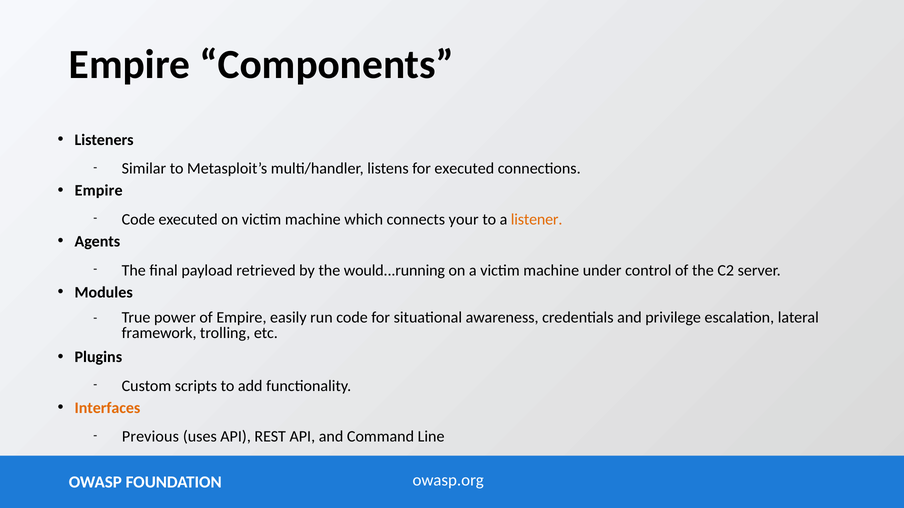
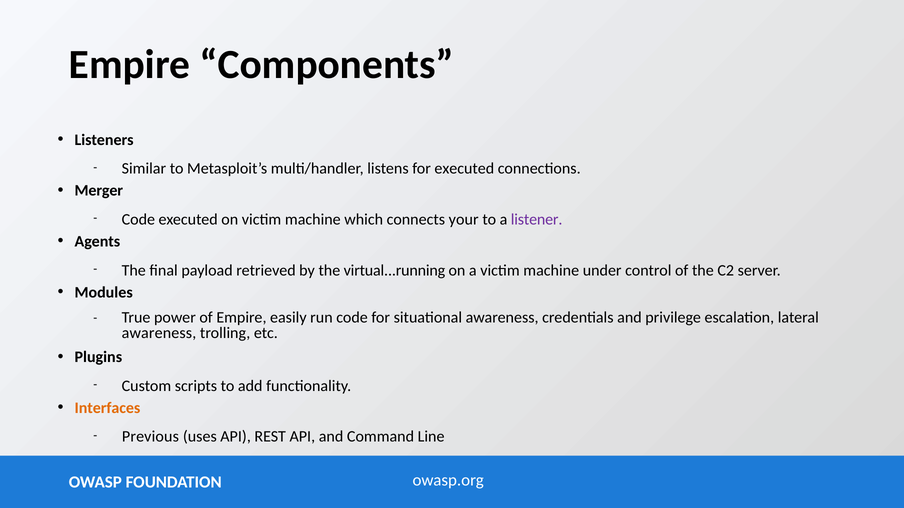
Empire: Empire -> Merger (99, 191)
listener colour: orange -> purple (537, 220)
would...running: would...running -> virtual...running (394, 271)
framework: framework -> awareness (159, 333)
